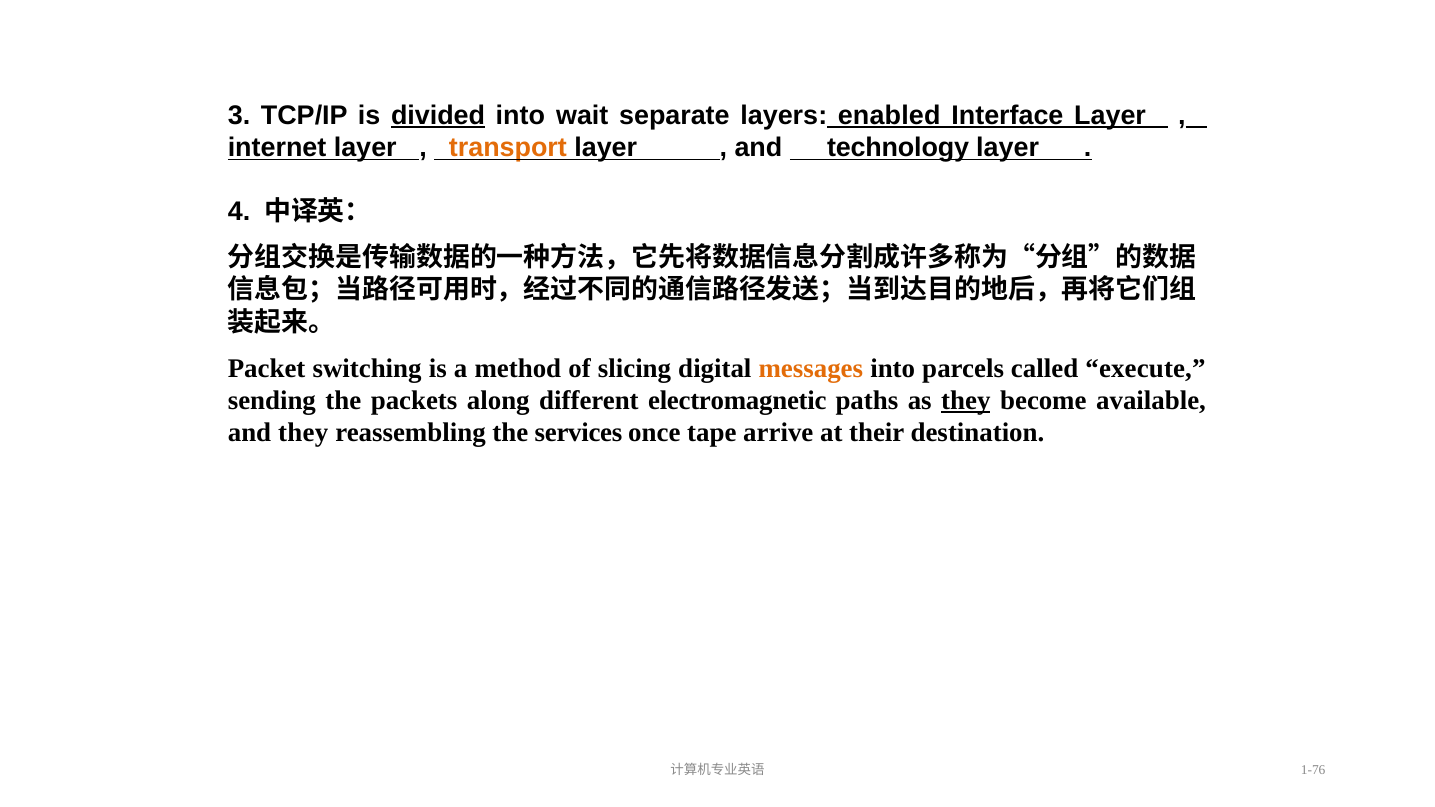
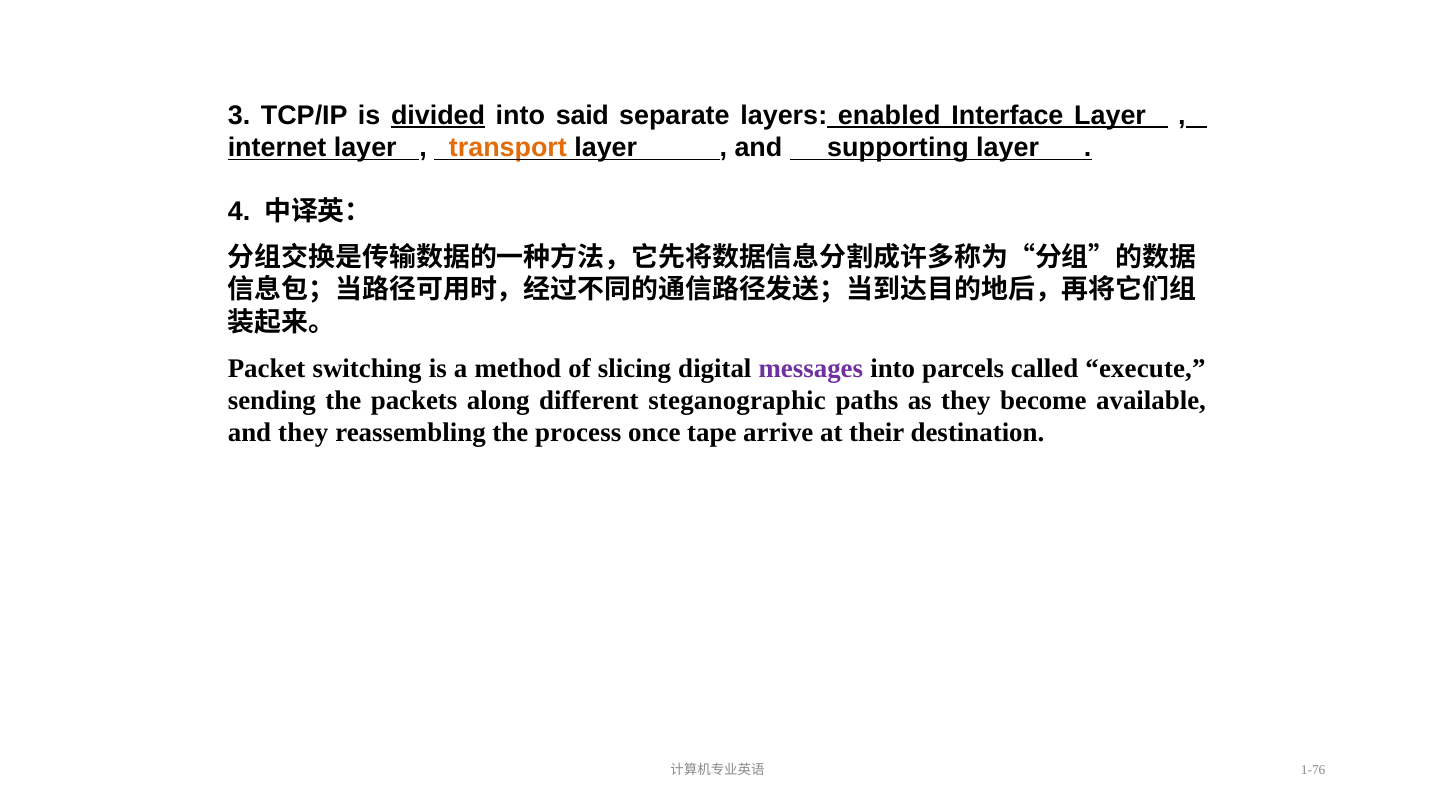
wait: wait -> said (582, 115)
technology: technology -> supporting (898, 148)
messages colour: orange -> purple (811, 368)
electromagnetic: electromagnetic -> steganographic (737, 401)
they underline: present -> none (966, 401)
services: services -> process (578, 433)
